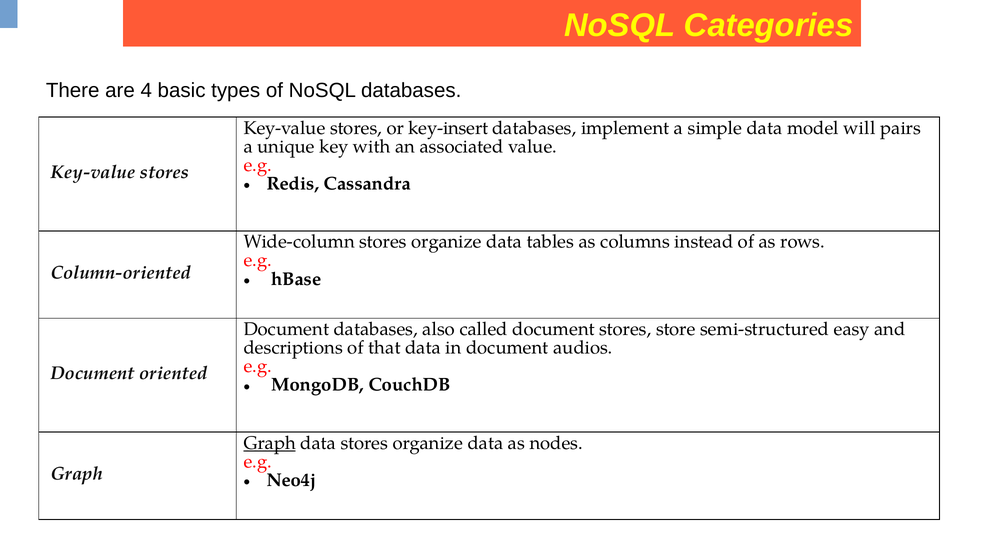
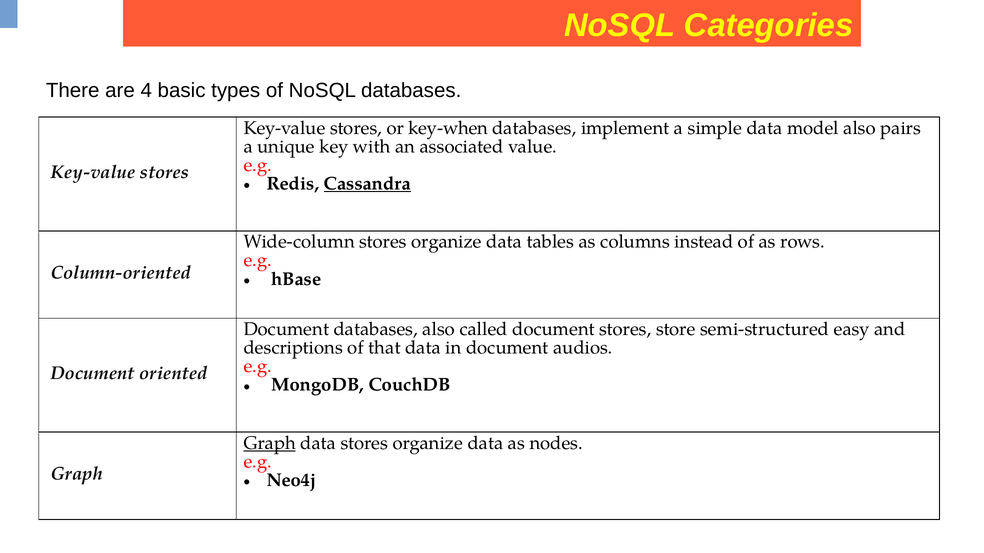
key-insert: key-insert -> key-when (448, 128)
model will: will -> also (860, 128)
Cassandra underline: none -> present (367, 184)
